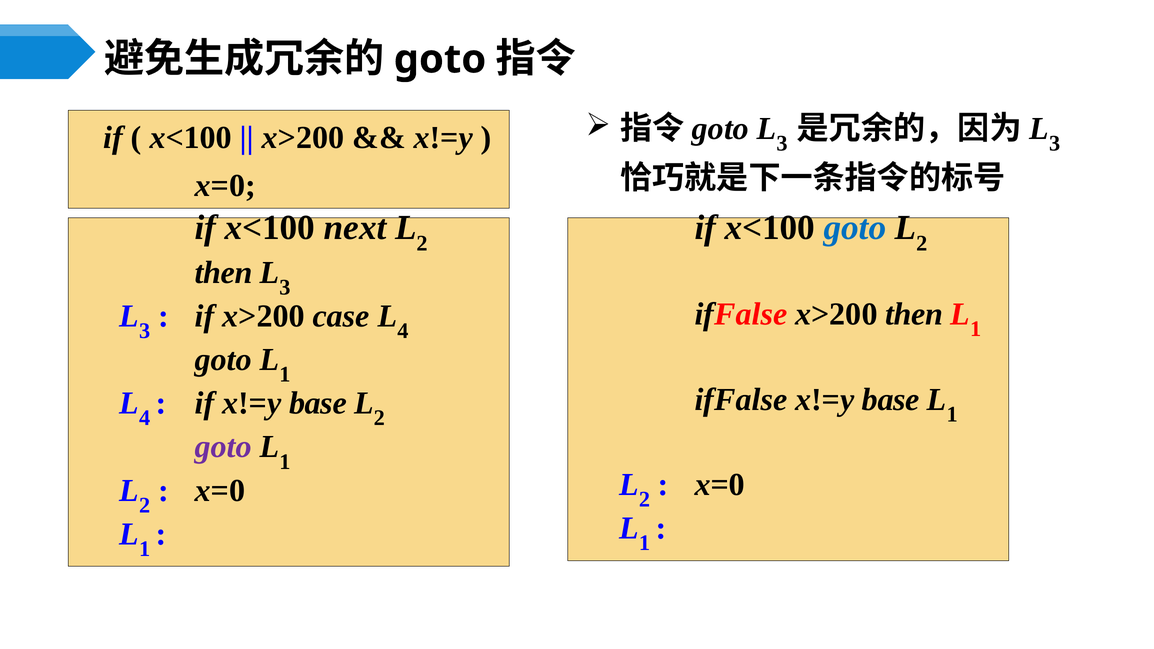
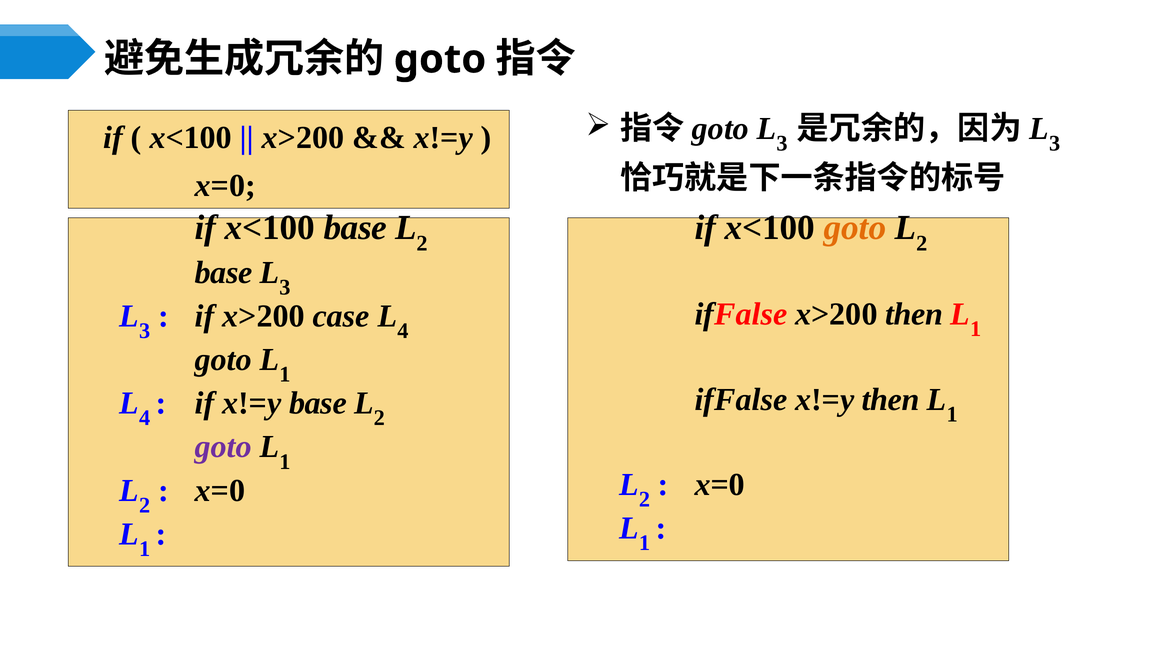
x<100 next: next -> base (355, 228)
goto colour: blue -> orange (855, 228)
then: then -> base (223, 273)
ifFalse x!=y base: base -> then (891, 400)
